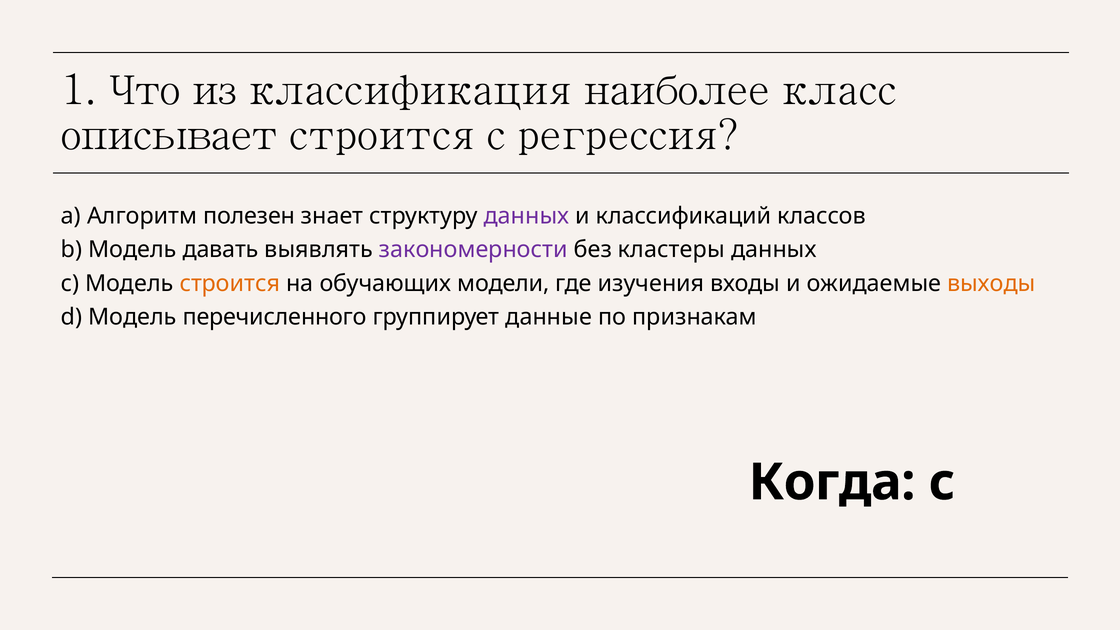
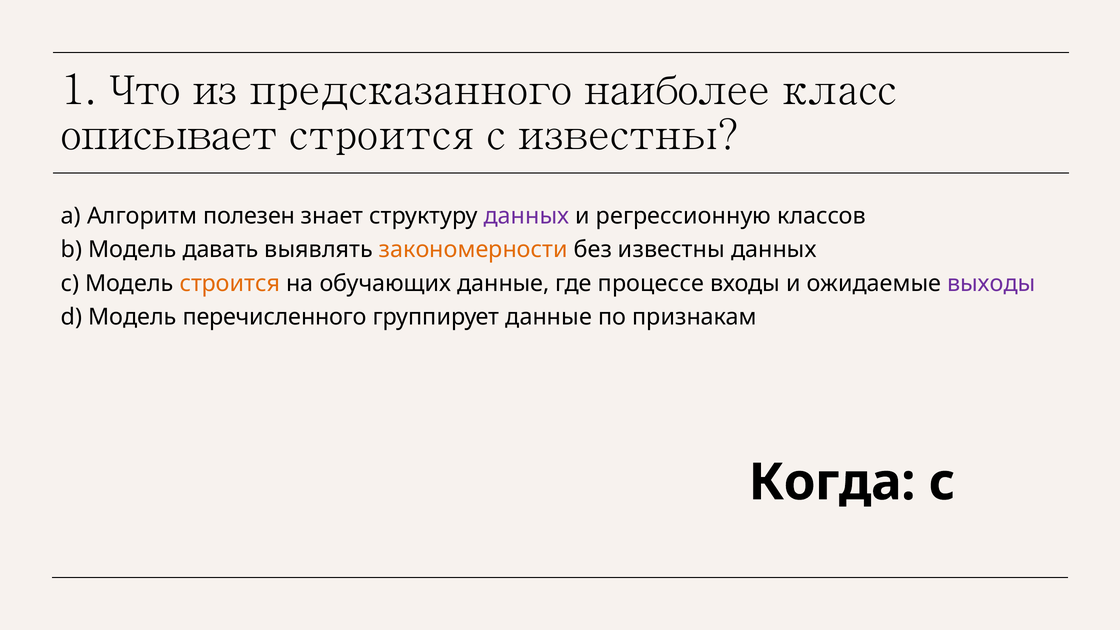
классификация: классификация -> предсказанного (411, 90)
с регрессия: регрессия -> известны (628, 136)
классификаций: классификаций -> регрессионную (684, 216)
закономерности colour: purple -> orange (473, 250)
без кластеры: кластеры -> известны (671, 250)
обучающих модели: модели -> данные (503, 283)
изучения: изучения -> процессе (651, 283)
выходы colour: orange -> purple (991, 283)
